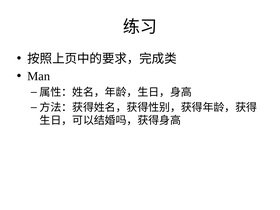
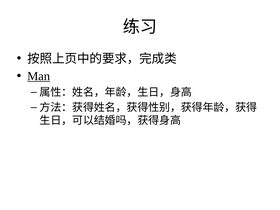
Man underline: none -> present (39, 76)
